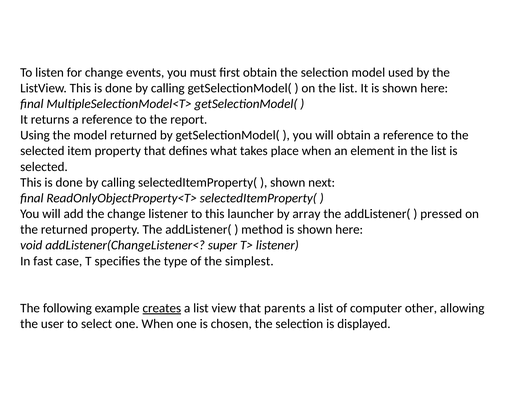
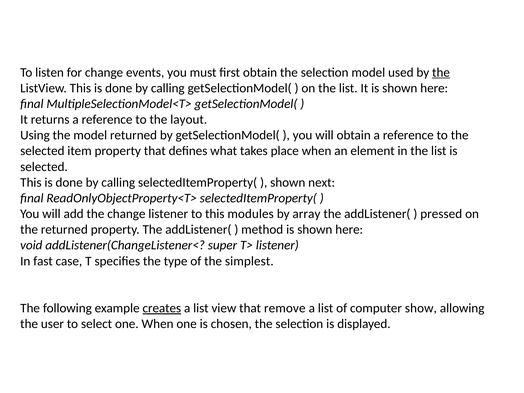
the underline: none -> present (441, 72)
report: report -> layout (189, 120)
launcher: launcher -> modules (251, 214)
parents: parents -> remove (285, 308)
other: other -> show (421, 308)
